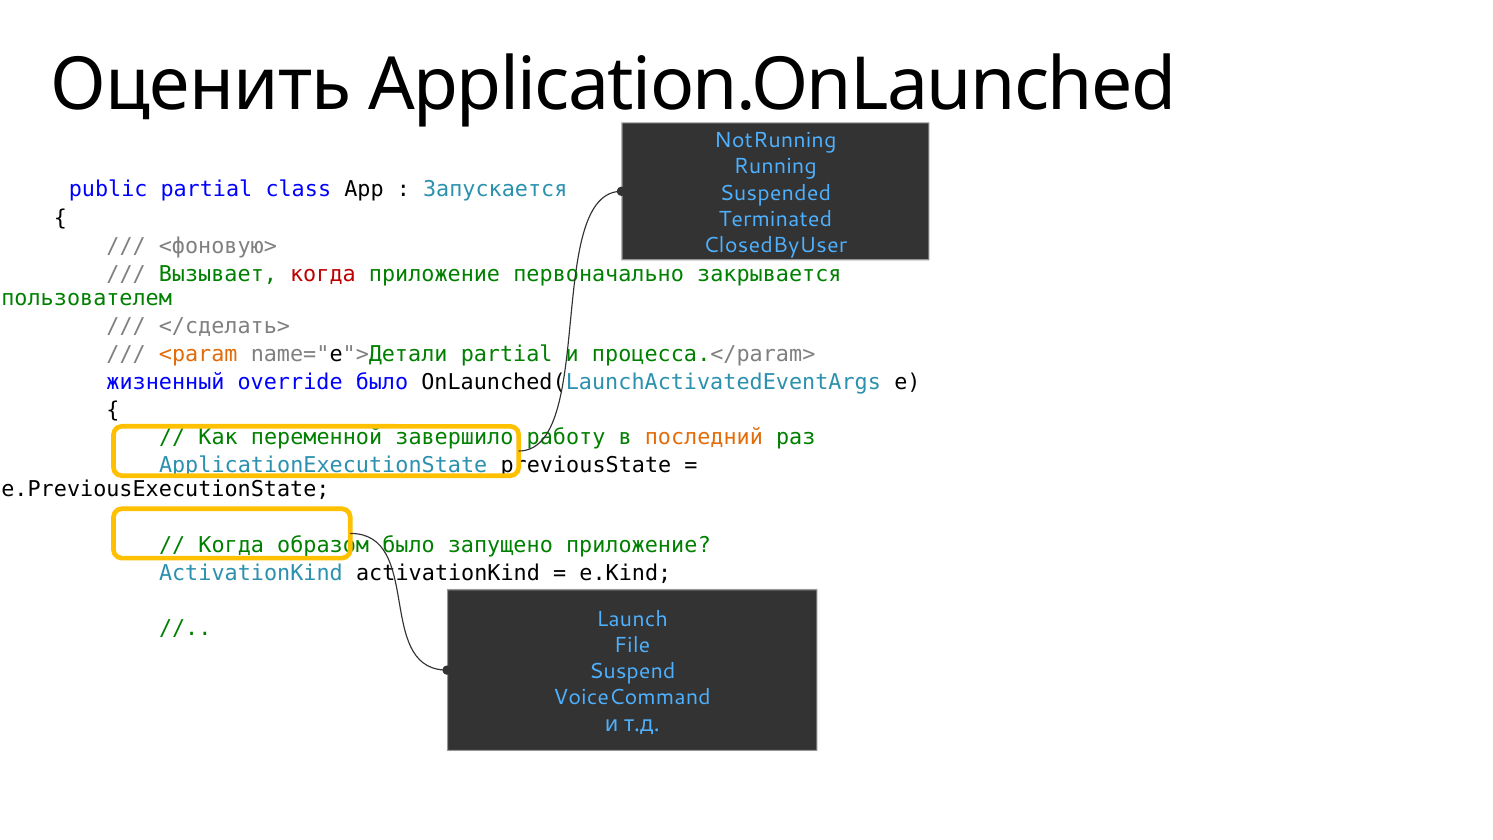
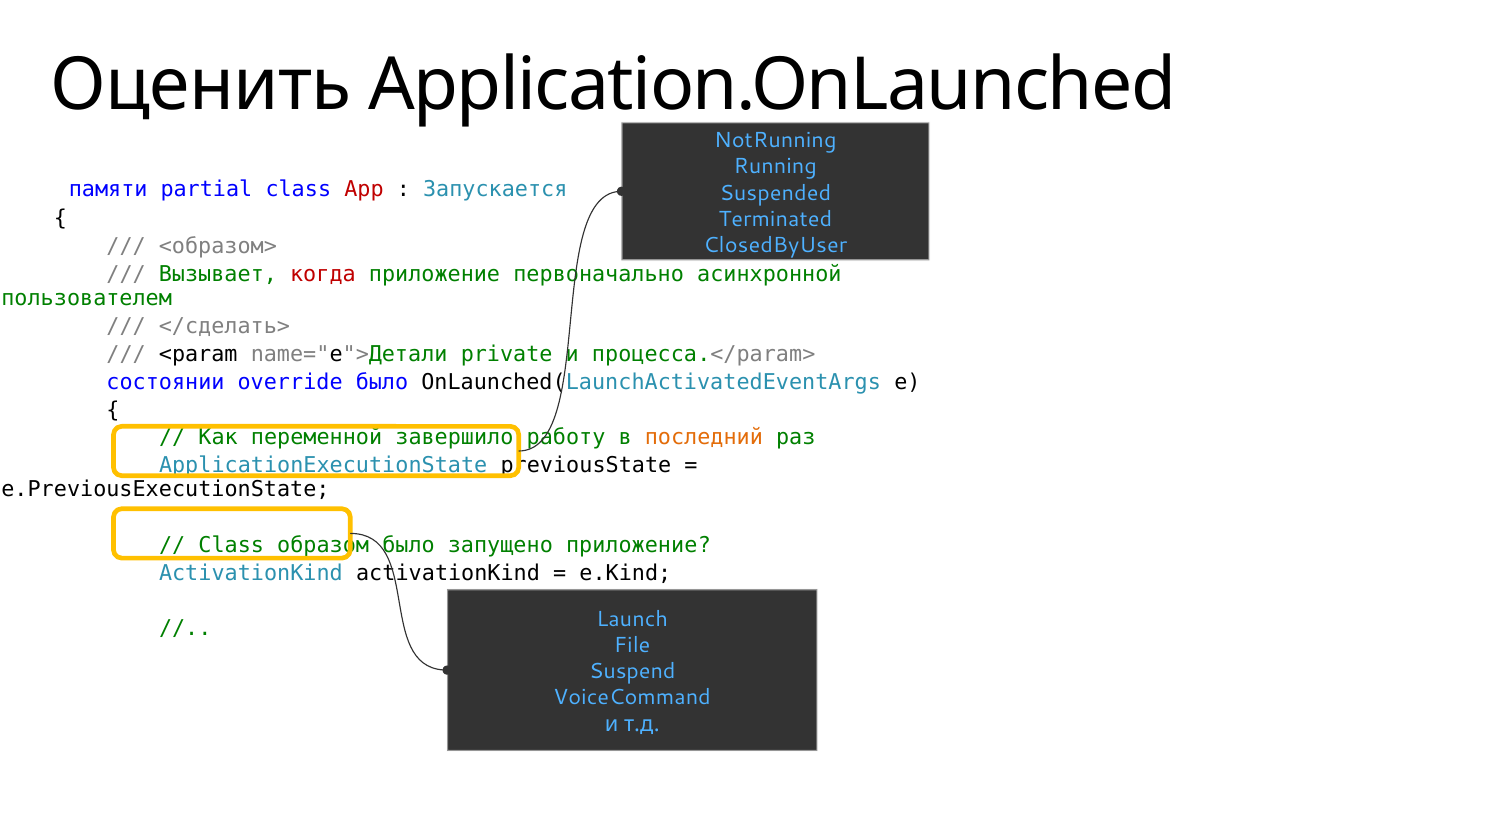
public: public -> памяти (108, 190)
App colour: black -> red (364, 190)
<фоновую>: <фоновую> -> <образом> (218, 247)
закрывается: закрывается -> асинхронной (769, 275)
<param colour: orange -> black (198, 354)
name="e">Детали partial: partial -> private (507, 354)
жизненный: жизненный -> состоянии (165, 382)
Когда: Когда -> Class (231, 545)
